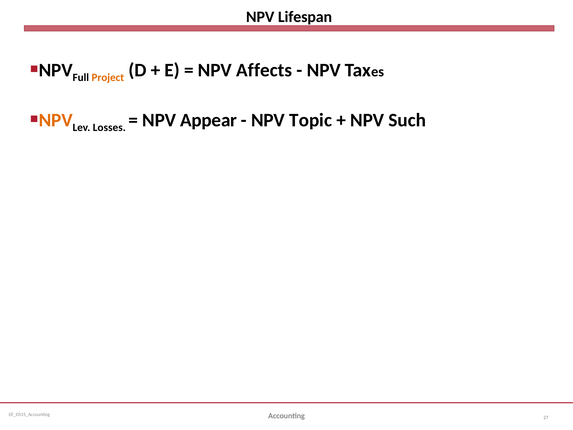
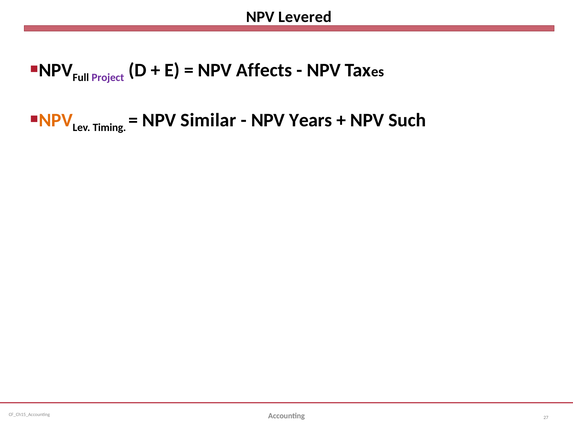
Lifespan: Lifespan -> Levered (305, 17)
Project colour: orange -> purple (108, 77)
Losses: Losses -> Timing (109, 127)
Appear: Appear -> Similar (208, 120)
Topic: Topic -> Years (311, 120)
